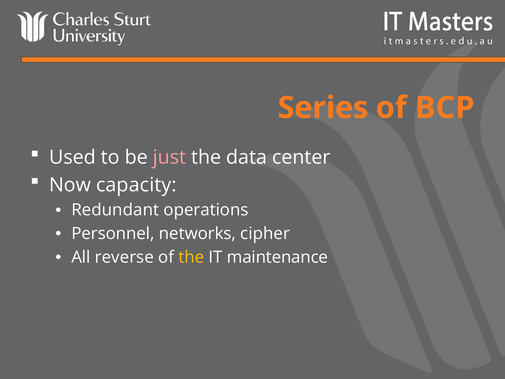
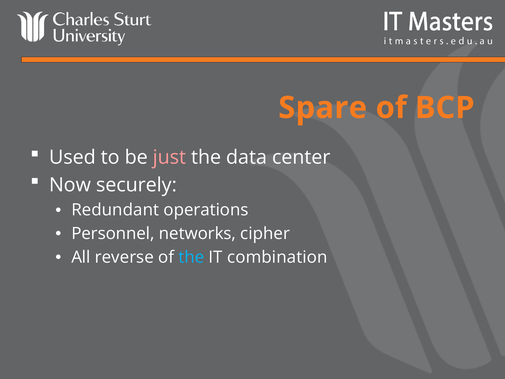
Series: Series -> Spare (323, 108)
capacity: capacity -> securely (136, 185)
the colour: yellow -> light blue (191, 257)
maintenance: maintenance -> combination (277, 257)
